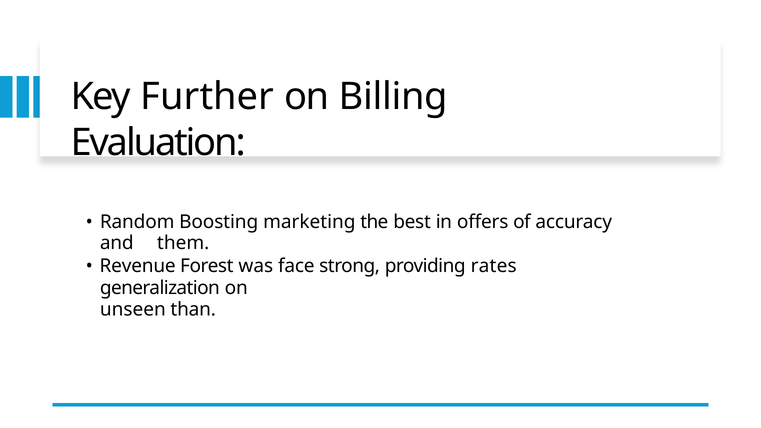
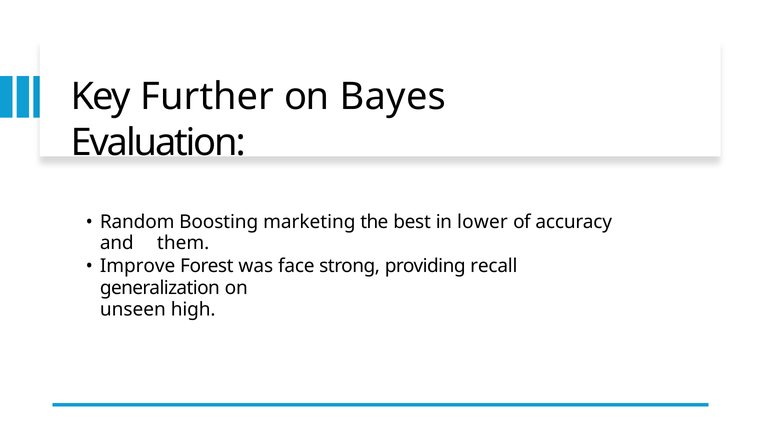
Billing: Billing -> Bayes (393, 97)
offers: offers -> lower (482, 222)
Revenue: Revenue -> Improve (138, 266)
rates: rates -> recall (494, 266)
than: than -> high (193, 310)
